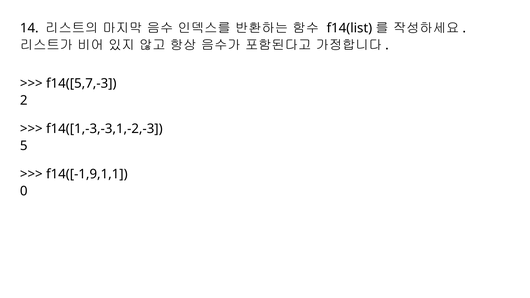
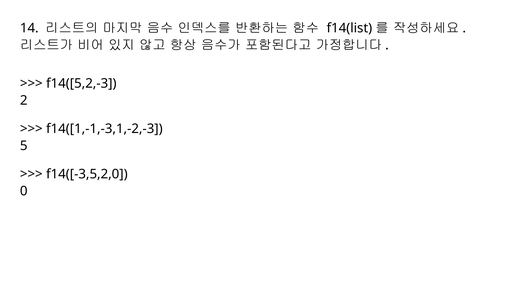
f14([5,7,-3: f14([5,7,-3 -> f14([5,2,-3 (81, 84)
f14([1,-3,-3,1,-2,-3: f14([1,-3,-3,1,-2,-3 -> f14([1,-1,-3,1,-2,-3 (104, 129)
f14([-1,9,1,1: f14([-1,9,1,1 -> f14([-3,5,2,0 (87, 174)
